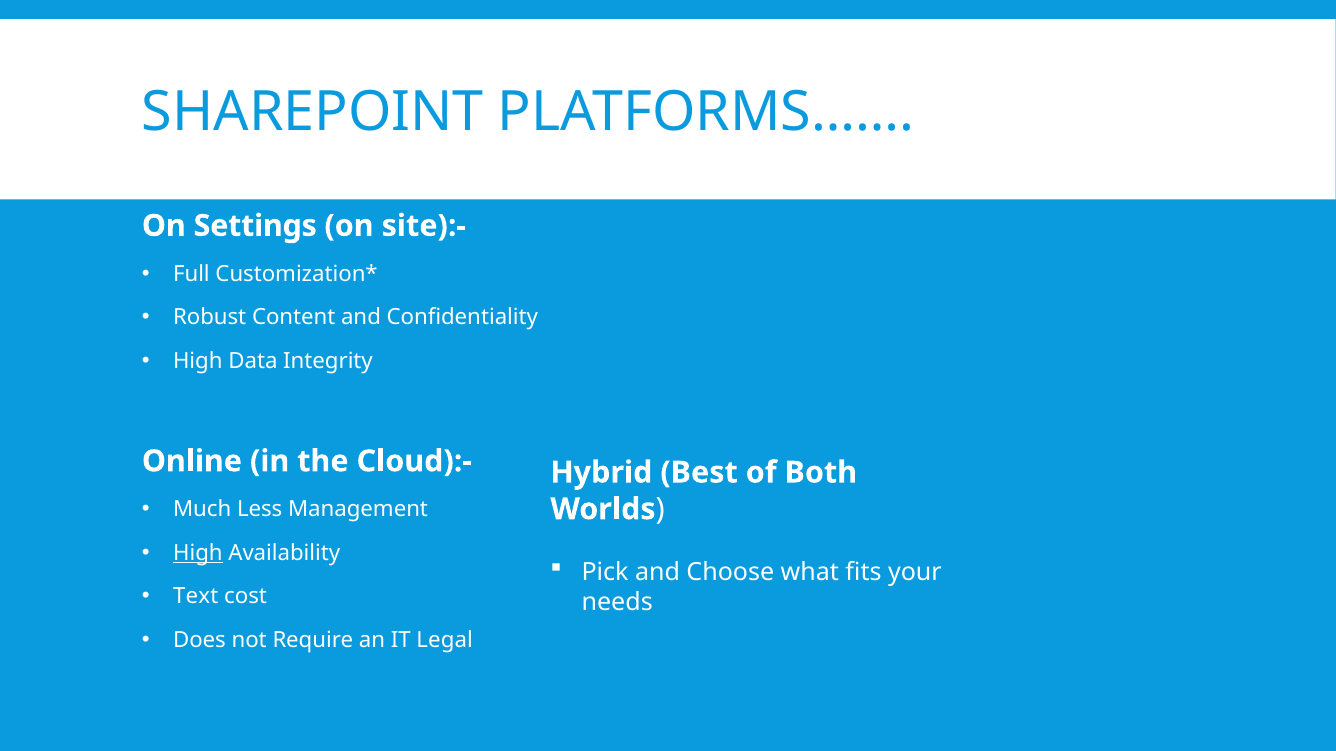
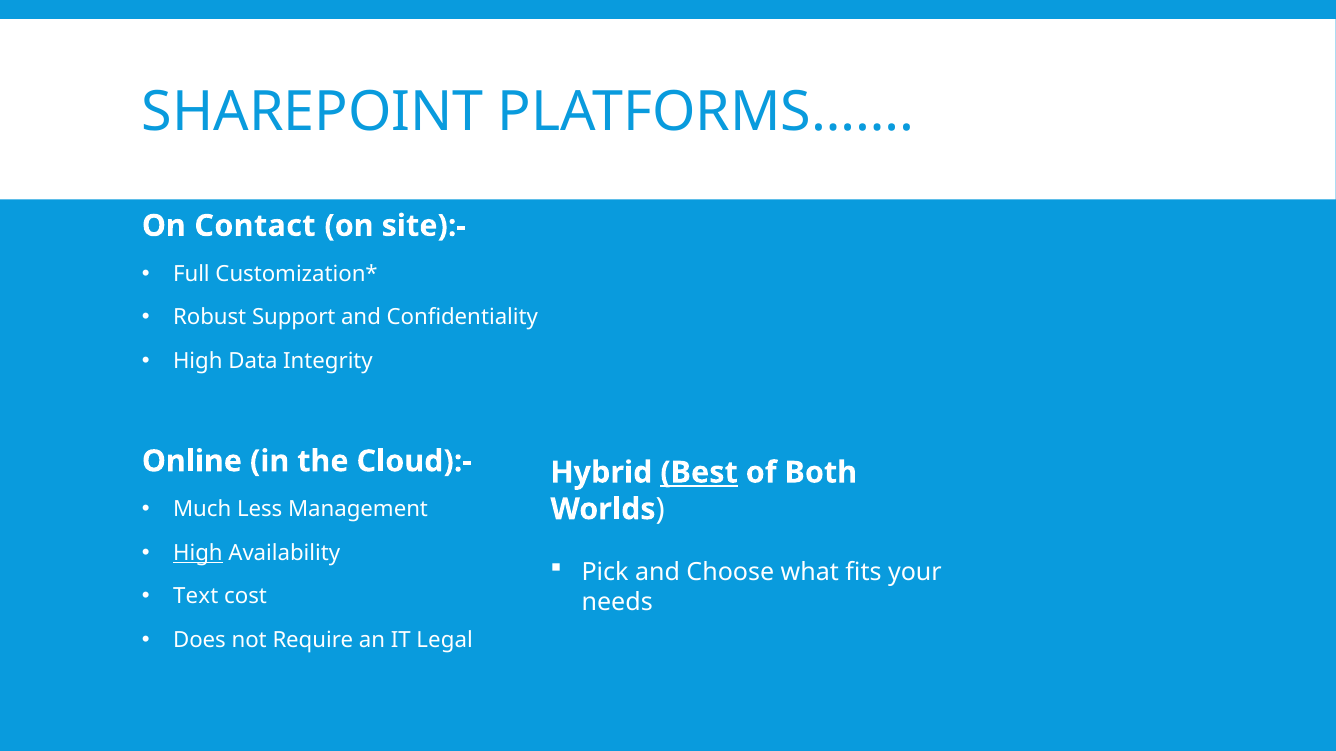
Settings: Settings -> Contact (255, 226)
Content: Content -> Support (294, 318)
Best underline: none -> present (699, 473)
